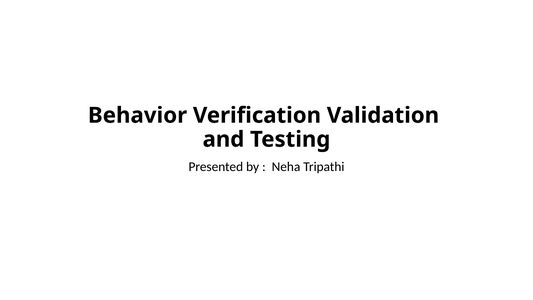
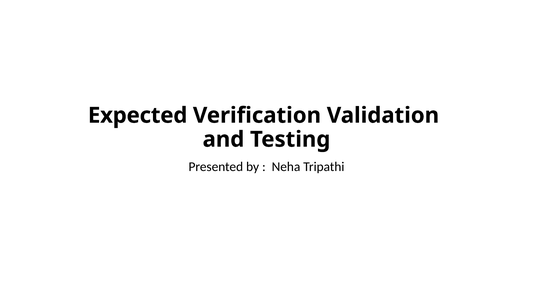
Behavior: Behavior -> Expected (138, 115)
